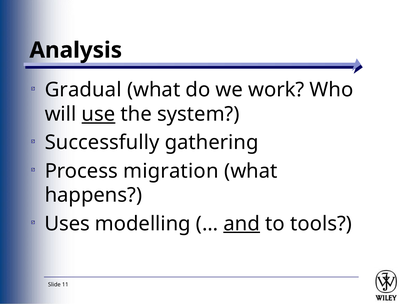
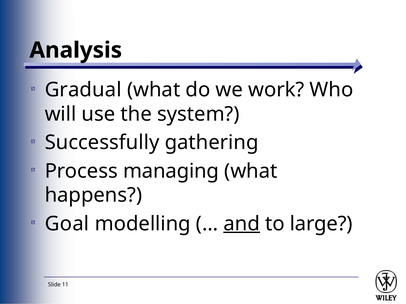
use underline: present -> none (98, 114)
migration: migration -> managing (171, 171)
Uses: Uses -> Goal (67, 224)
tools: tools -> large (321, 224)
